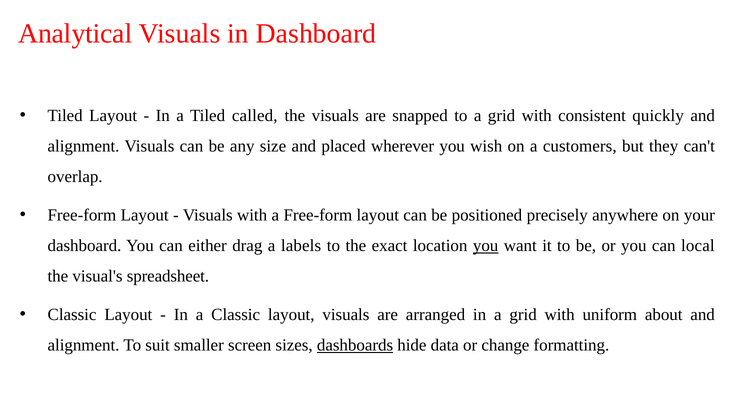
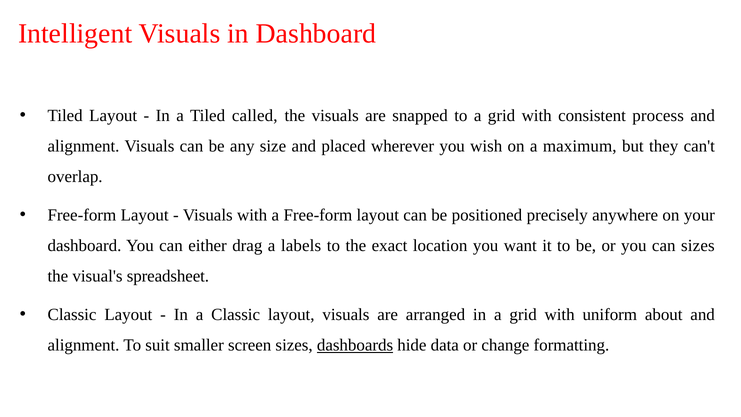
Analytical: Analytical -> Intelligent (75, 33)
quickly: quickly -> process (658, 116)
customers: customers -> maximum (580, 146)
you underline: present -> none (486, 245)
can local: local -> sizes (698, 245)
